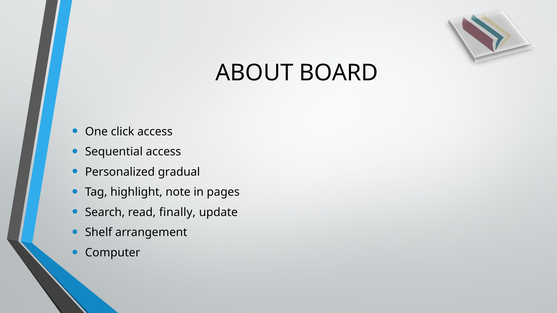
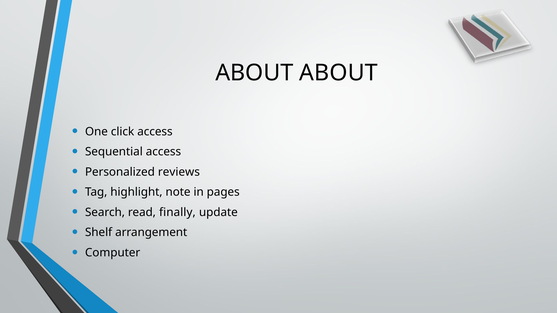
ABOUT BOARD: BOARD -> ABOUT (338, 73)
gradual: gradual -> reviews (179, 172)
